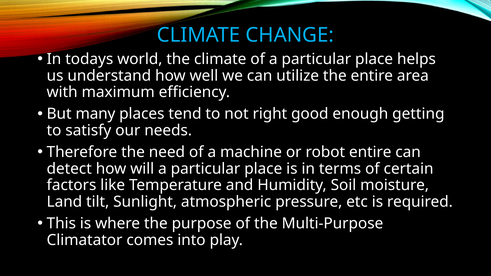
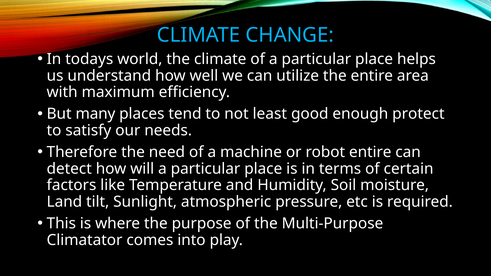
right: right -> least (270, 114)
getting: getting -> protect (418, 114)
